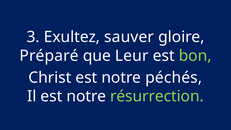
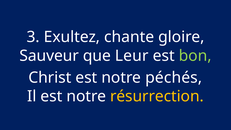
sauver: sauver -> chante (129, 37)
Préparé: Préparé -> Sauveur (49, 56)
résurrection colour: light green -> yellow (157, 96)
